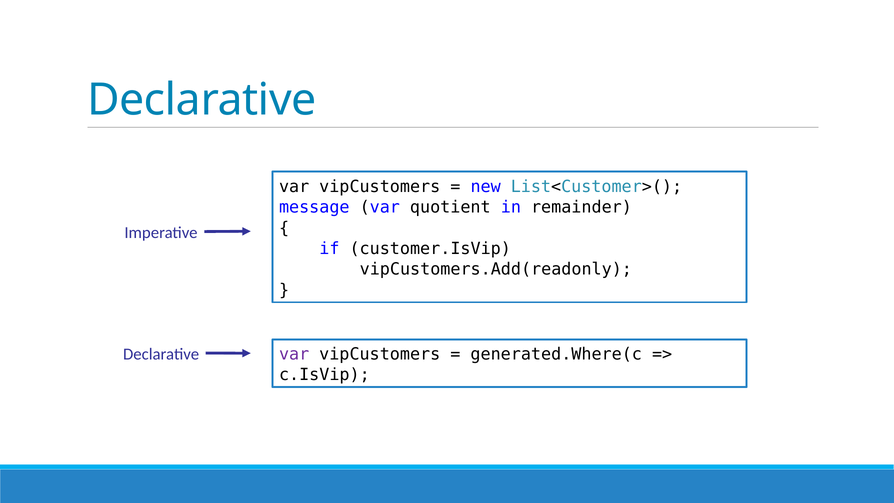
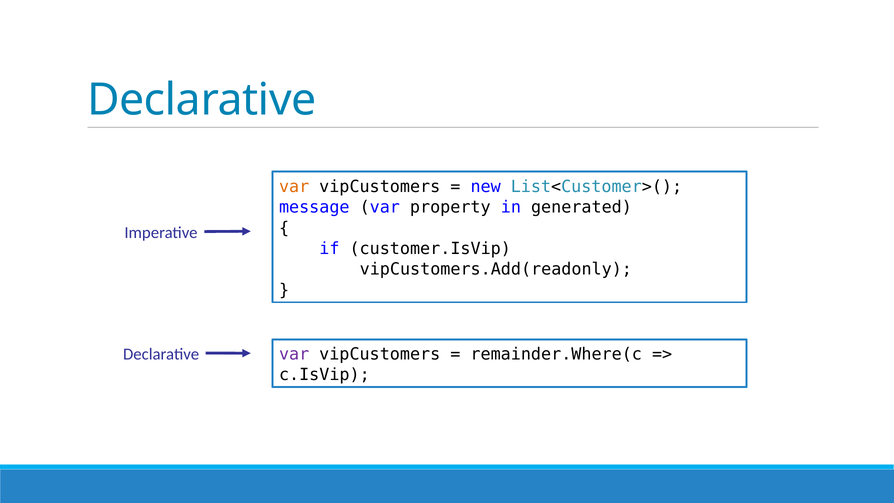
var colour: black -> orange (294, 187)
quotient: quotient -> property (450, 207)
remainder: remainder -> generated (581, 207)
generated.Where(c: generated.Where(c -> remainder.Where(c (556, 354)
